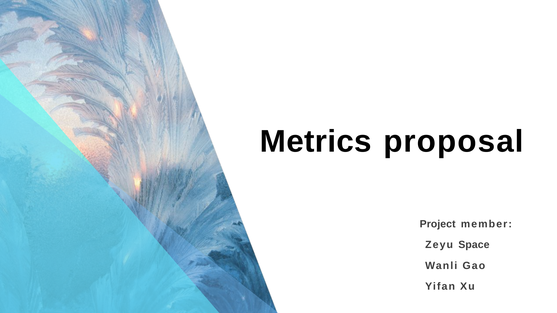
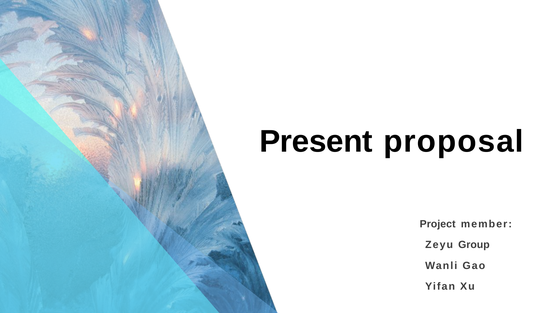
Metrics: Metrics -> Present (316, 142)
Space: Space -> Group (474, 245)
